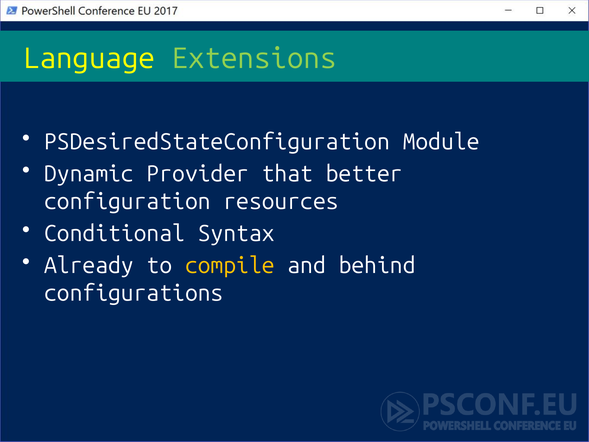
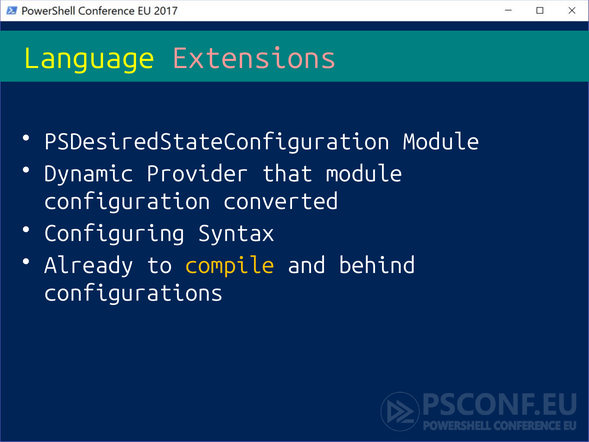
Extensions colour: light green -> pink (254, 58)
that better: better -> module (364, 174)
resources: resources -> converted (281, 201)
Conditional: Conditional -> Configuring (115, 233)
